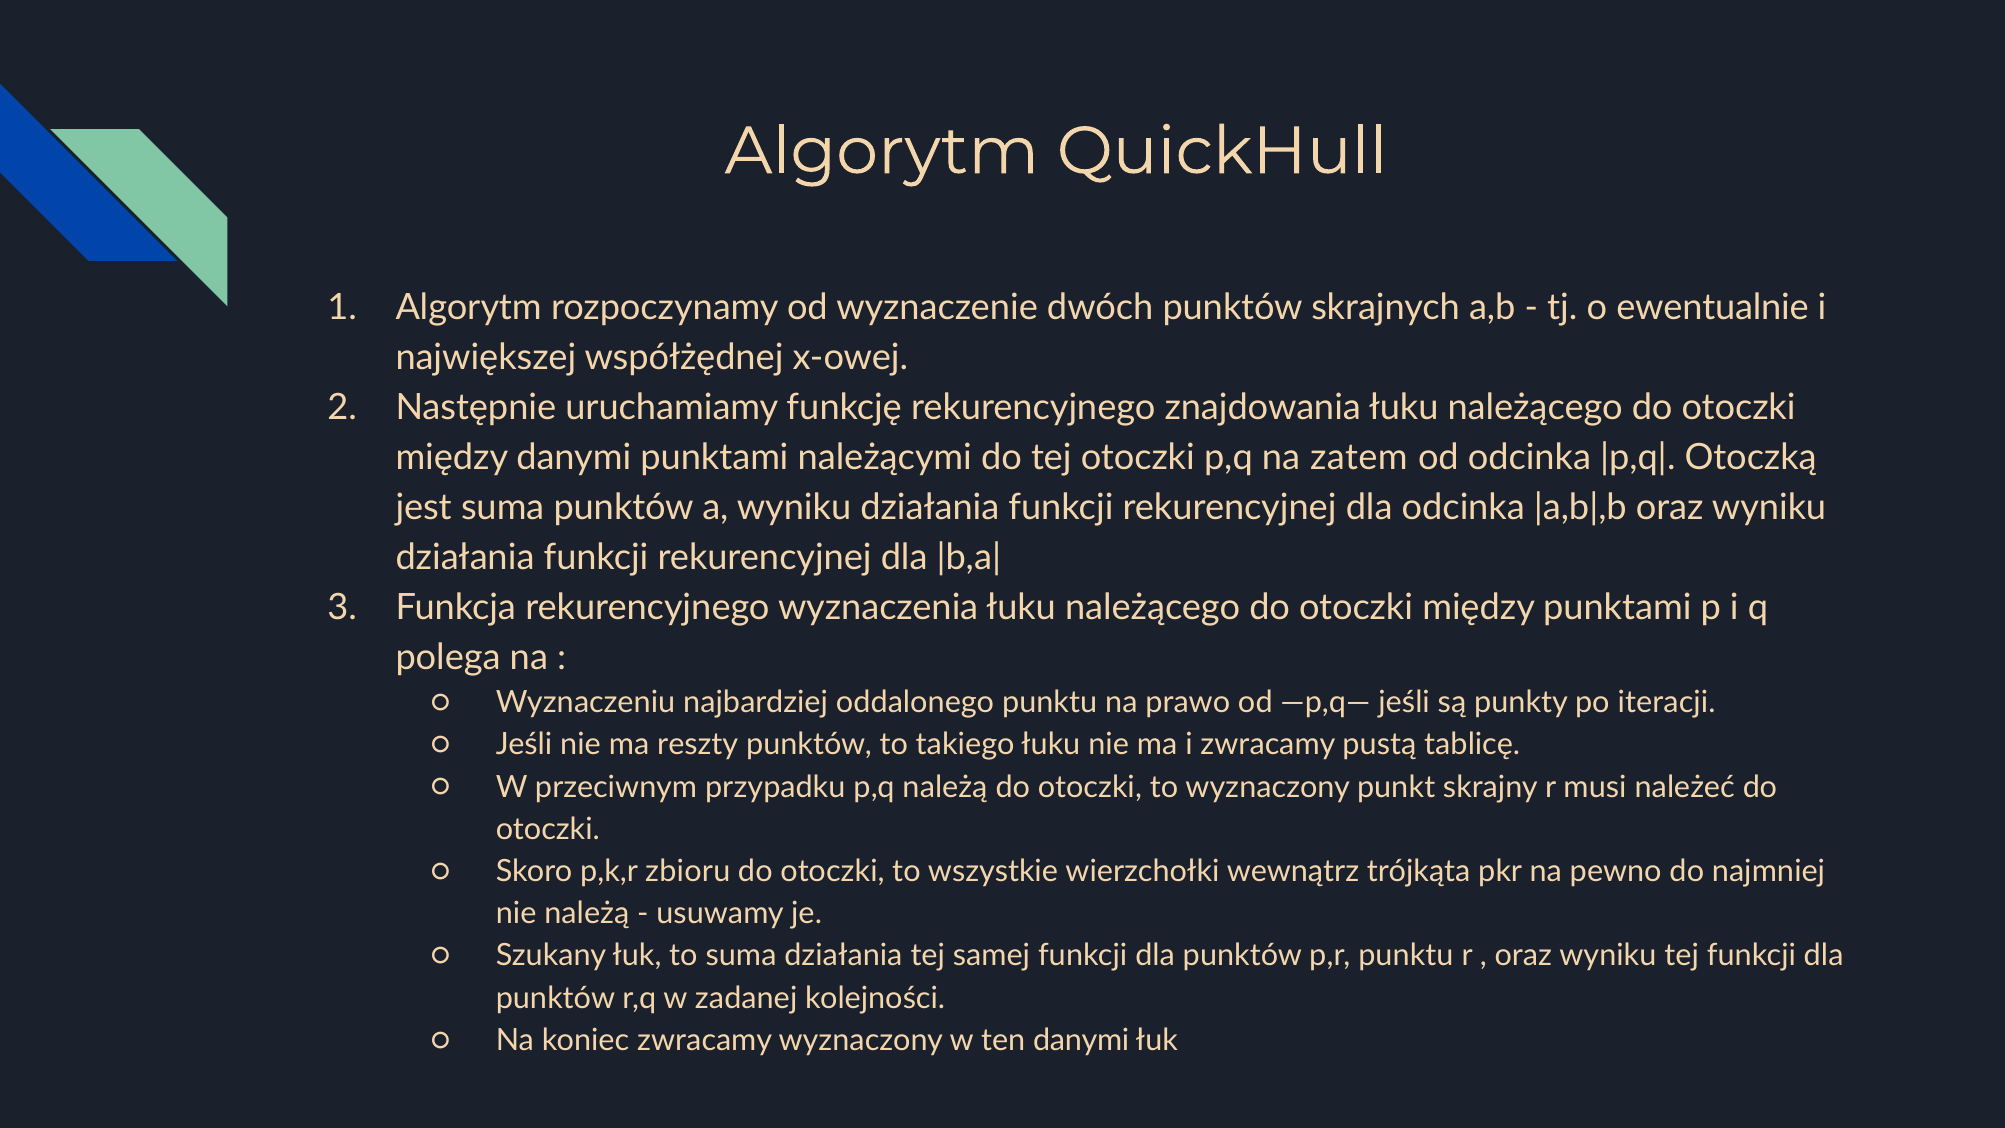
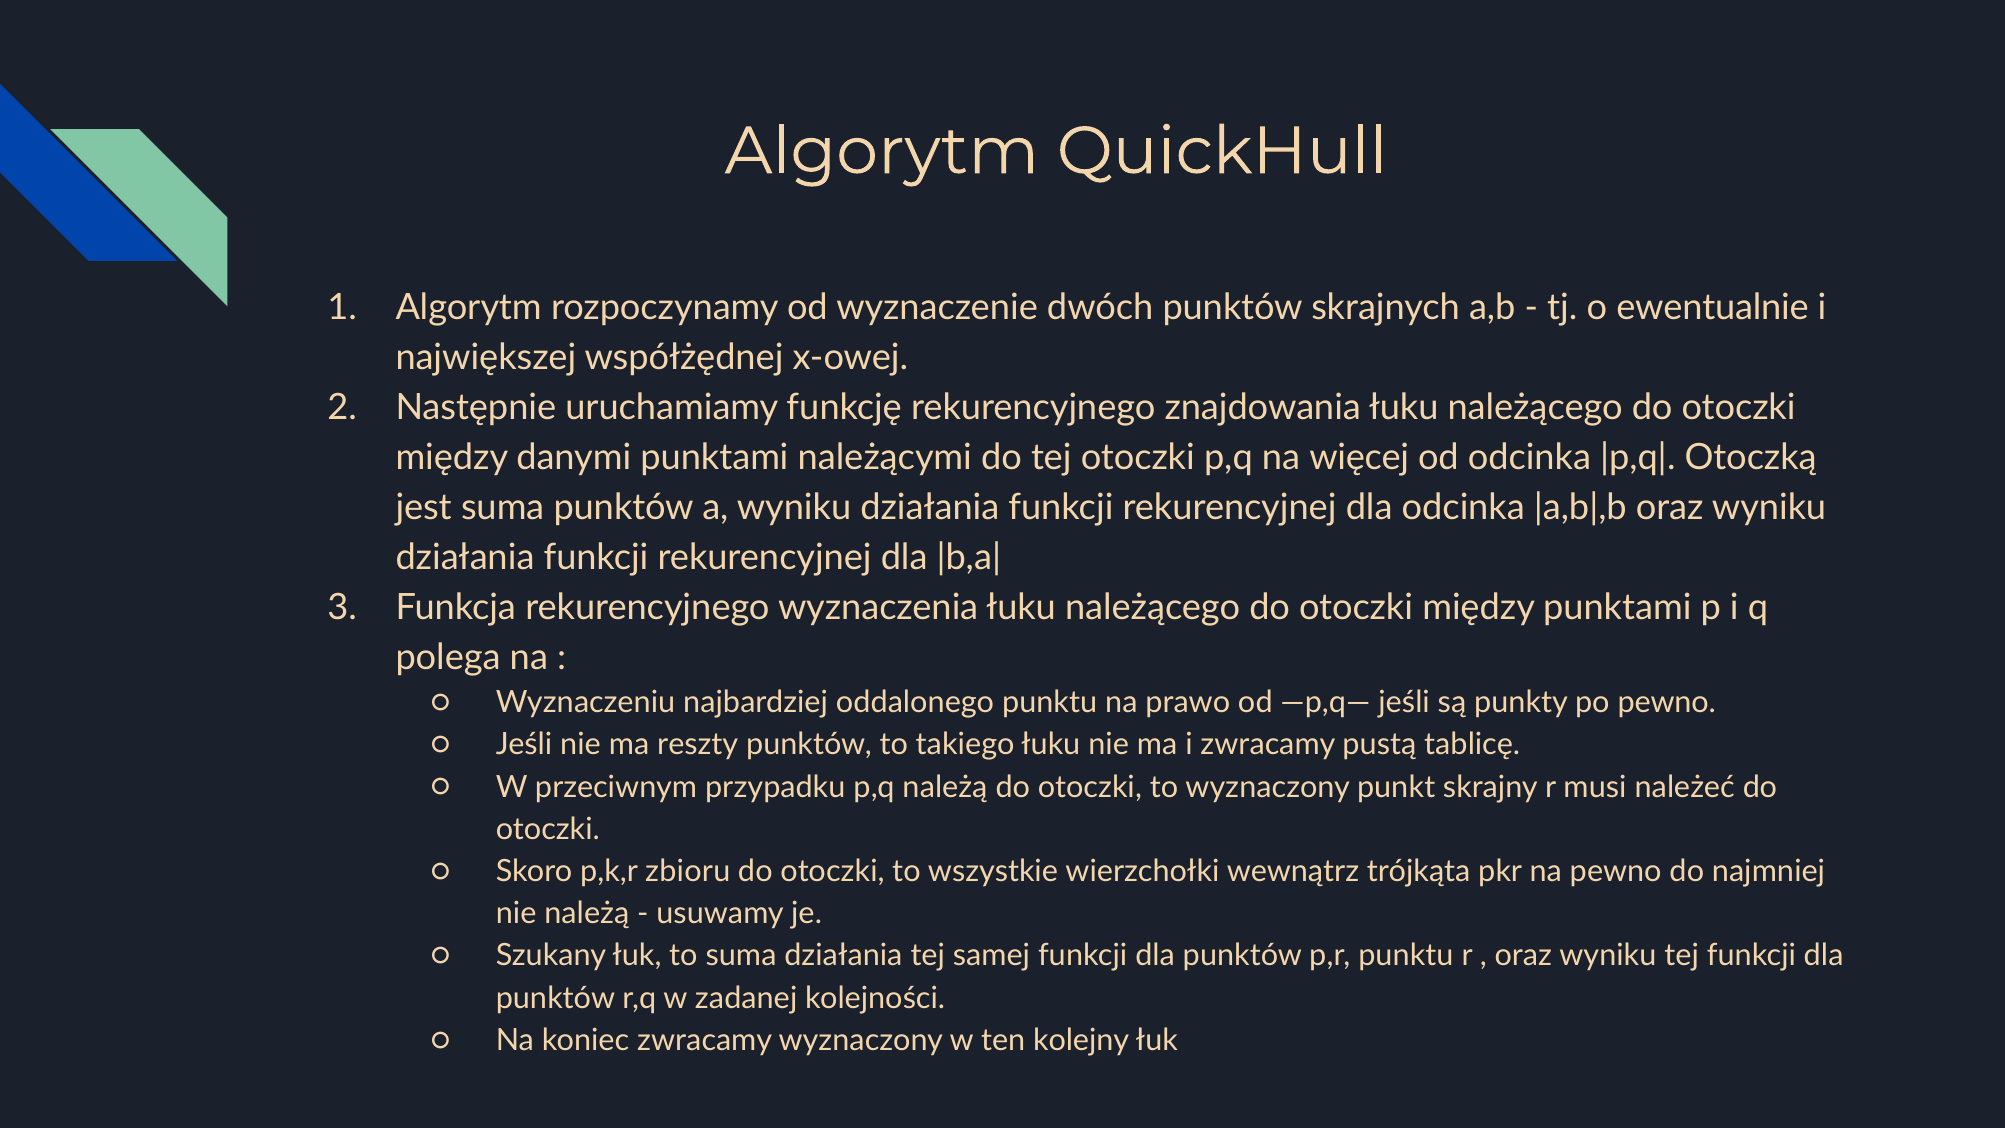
zatem: zatem -> więcej (1359, 457)
po iteracji: iteracji -> pewno (1667, 702)
ten danymi: danymi -> kolejny (1081, 1040)
